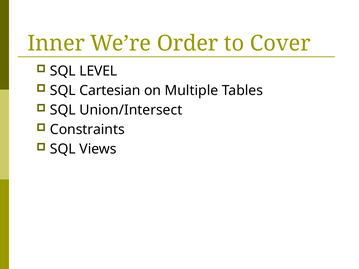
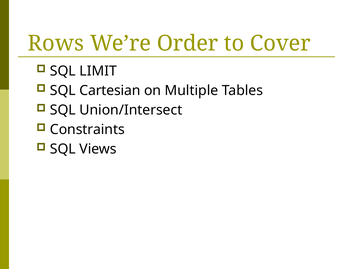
Inner: Inner -> Rows (56, 43)
LEVEL: LEVEL -> LIMIT (98, 71)
